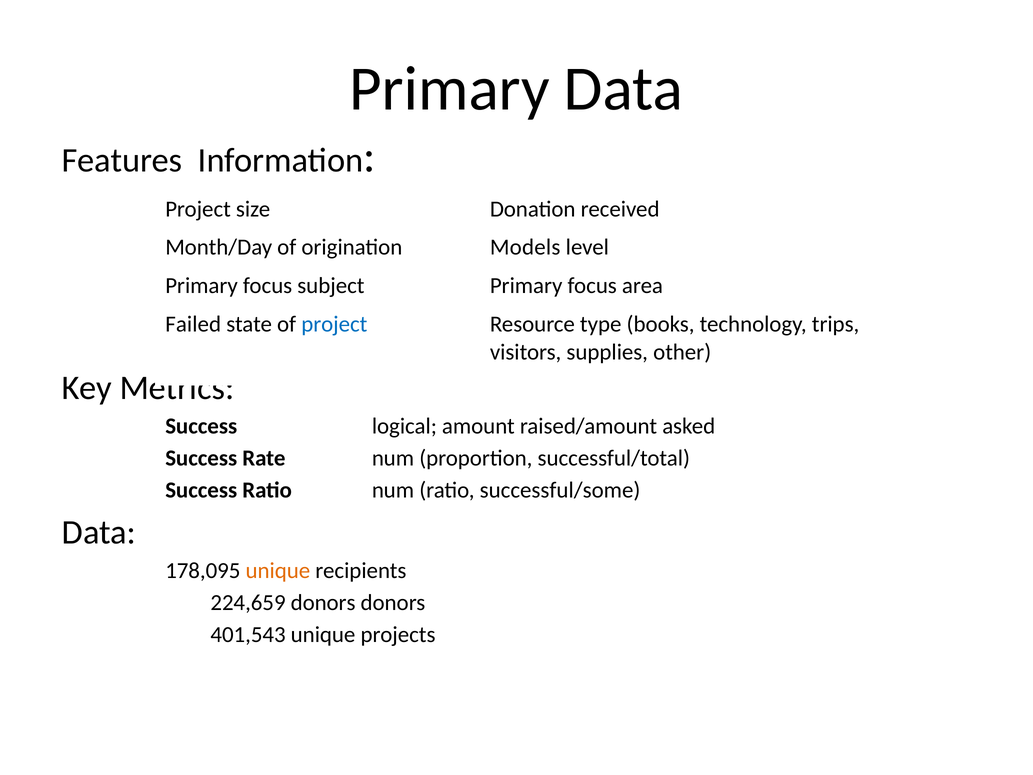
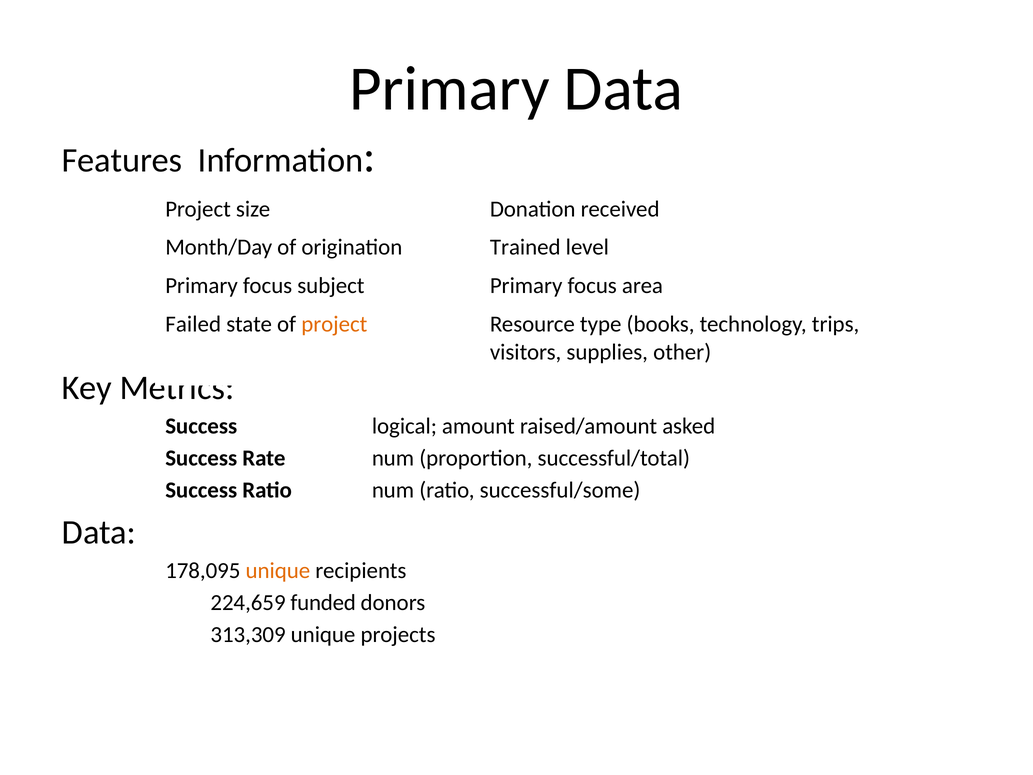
Models: Models -> Trained (525, 247)
project colour: blue -> orange (334, 324)
224,659 donors: donors -> funded (323, 602)
401,543: 401,543 -> 313,309 (248, 634)
